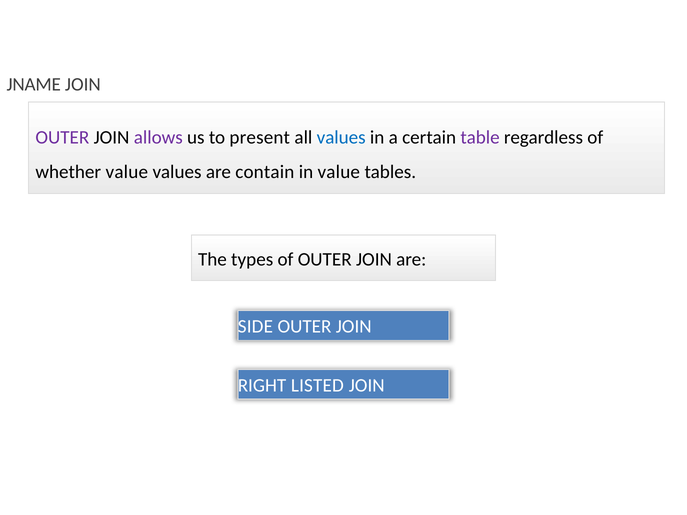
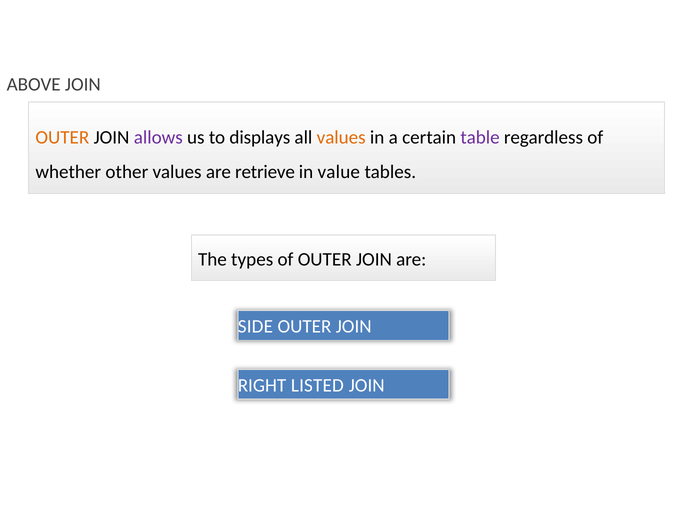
JNAME: JNAME -> ABOVE (34, 85)
OUTER colour: purple -> orange (62, 138)
present: present -> displays (260, 138)
values colour: blue -> orange (341, 138)
whether value: value -> other (127, 172)
contain: contain -> retrieve (265, 172)
